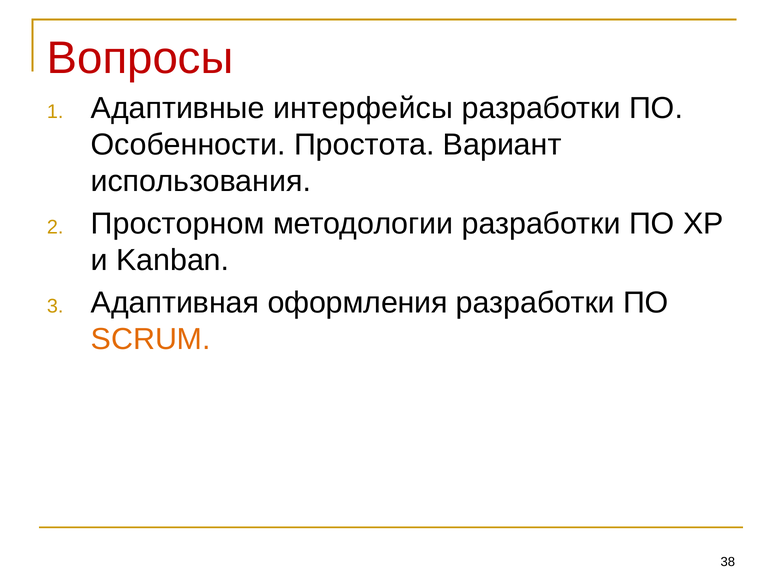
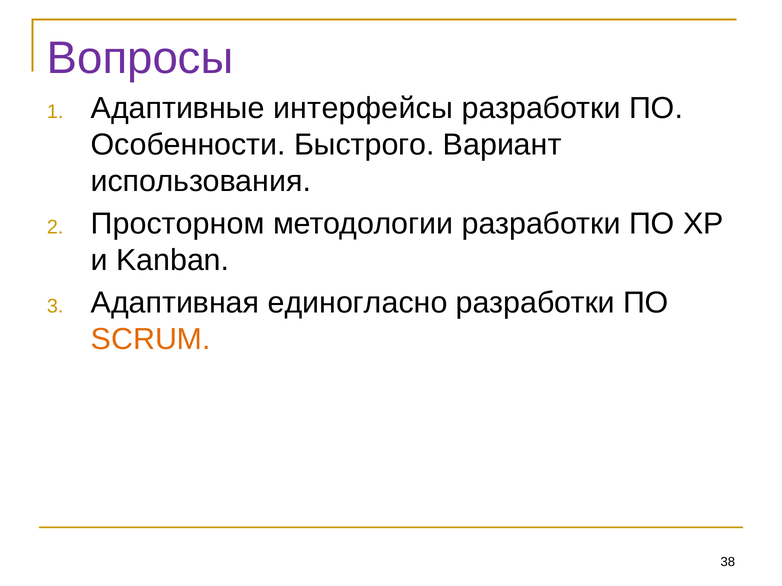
Вопросы colour: red -> purple (140, 58)
Простота: Простота -> Быстрого (364, 145)
оформления: оформления -> единогласно (358, 303)
